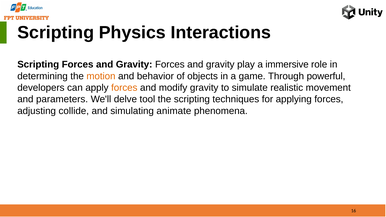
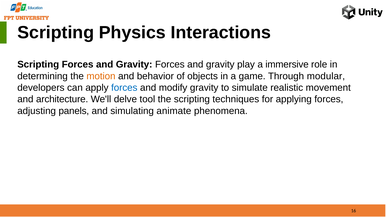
powerful: powerful -> modular (326, 76)
forces colour: orange -> blue (124, 88)
parameters: parameters -> architecture (62, 99)
collide: collide -> panels (74, 111)
